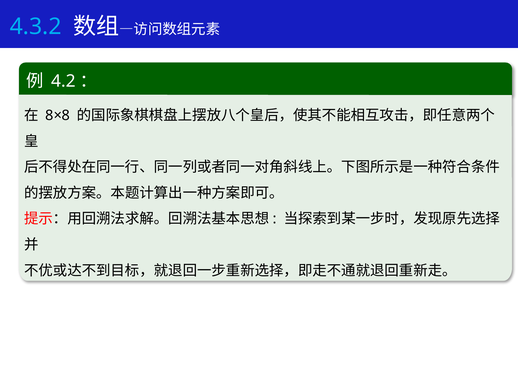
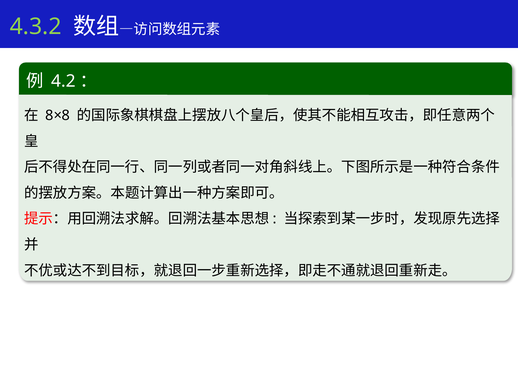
4.3.2 colour: light blue -> light green (36, 27)
